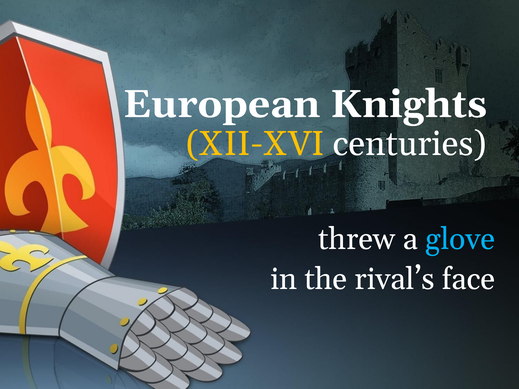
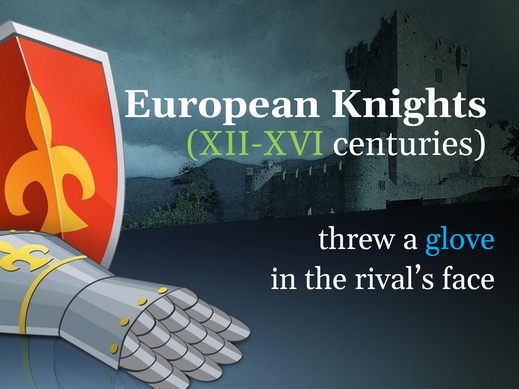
XII-XVI colour: yellow -> light green (255, 144)
